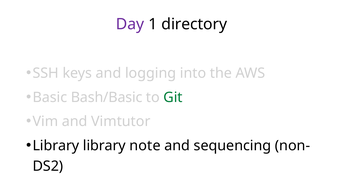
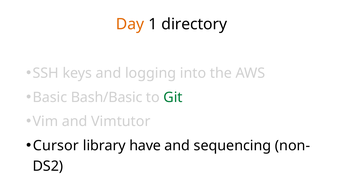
Day colour: purple -> orange (130, 24)
Library: Library -> Cursor (56, 146)
note: note -> have (145, 146)
